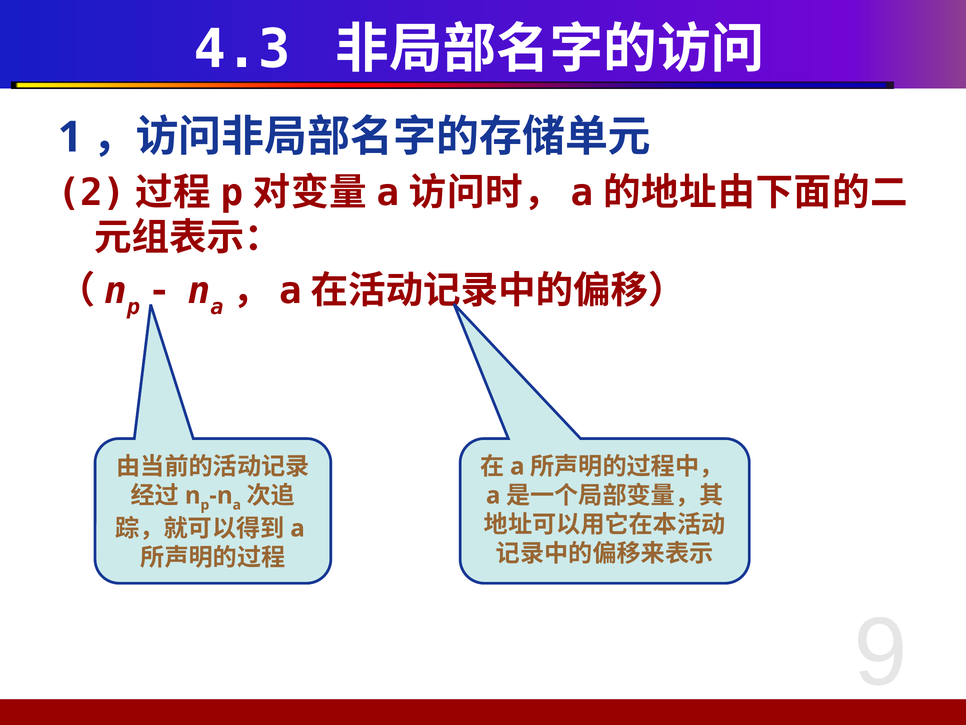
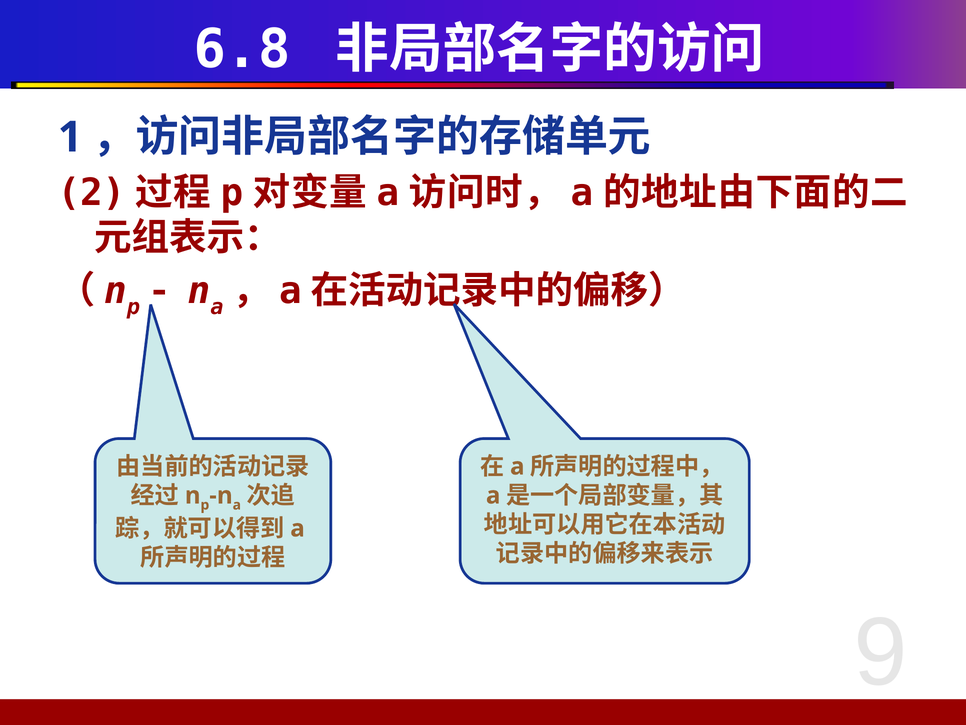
4.3: 4.3 -> 6.8 (242, 50)
